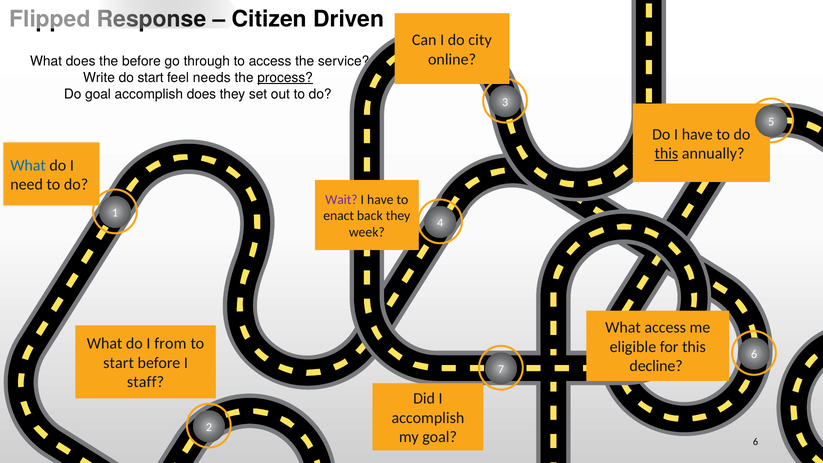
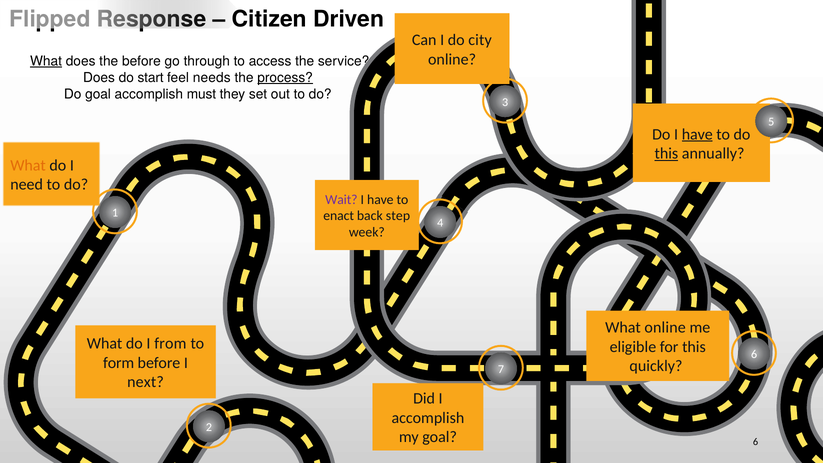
What underline: none -> present (46, 61)
Write: Write -> Does (99, 78)
accomplish does: does -> must (201, 94)
have underline: none -> present (697, 134)
What colour: blue -> orange (28, 165)
back they: they -> step (398, 216)
What access: access -> online (665, 328)
start: start -> form (119, 363)
decline: decline -> quickly (656, 366)
staff: staff -> next (145, 382)
